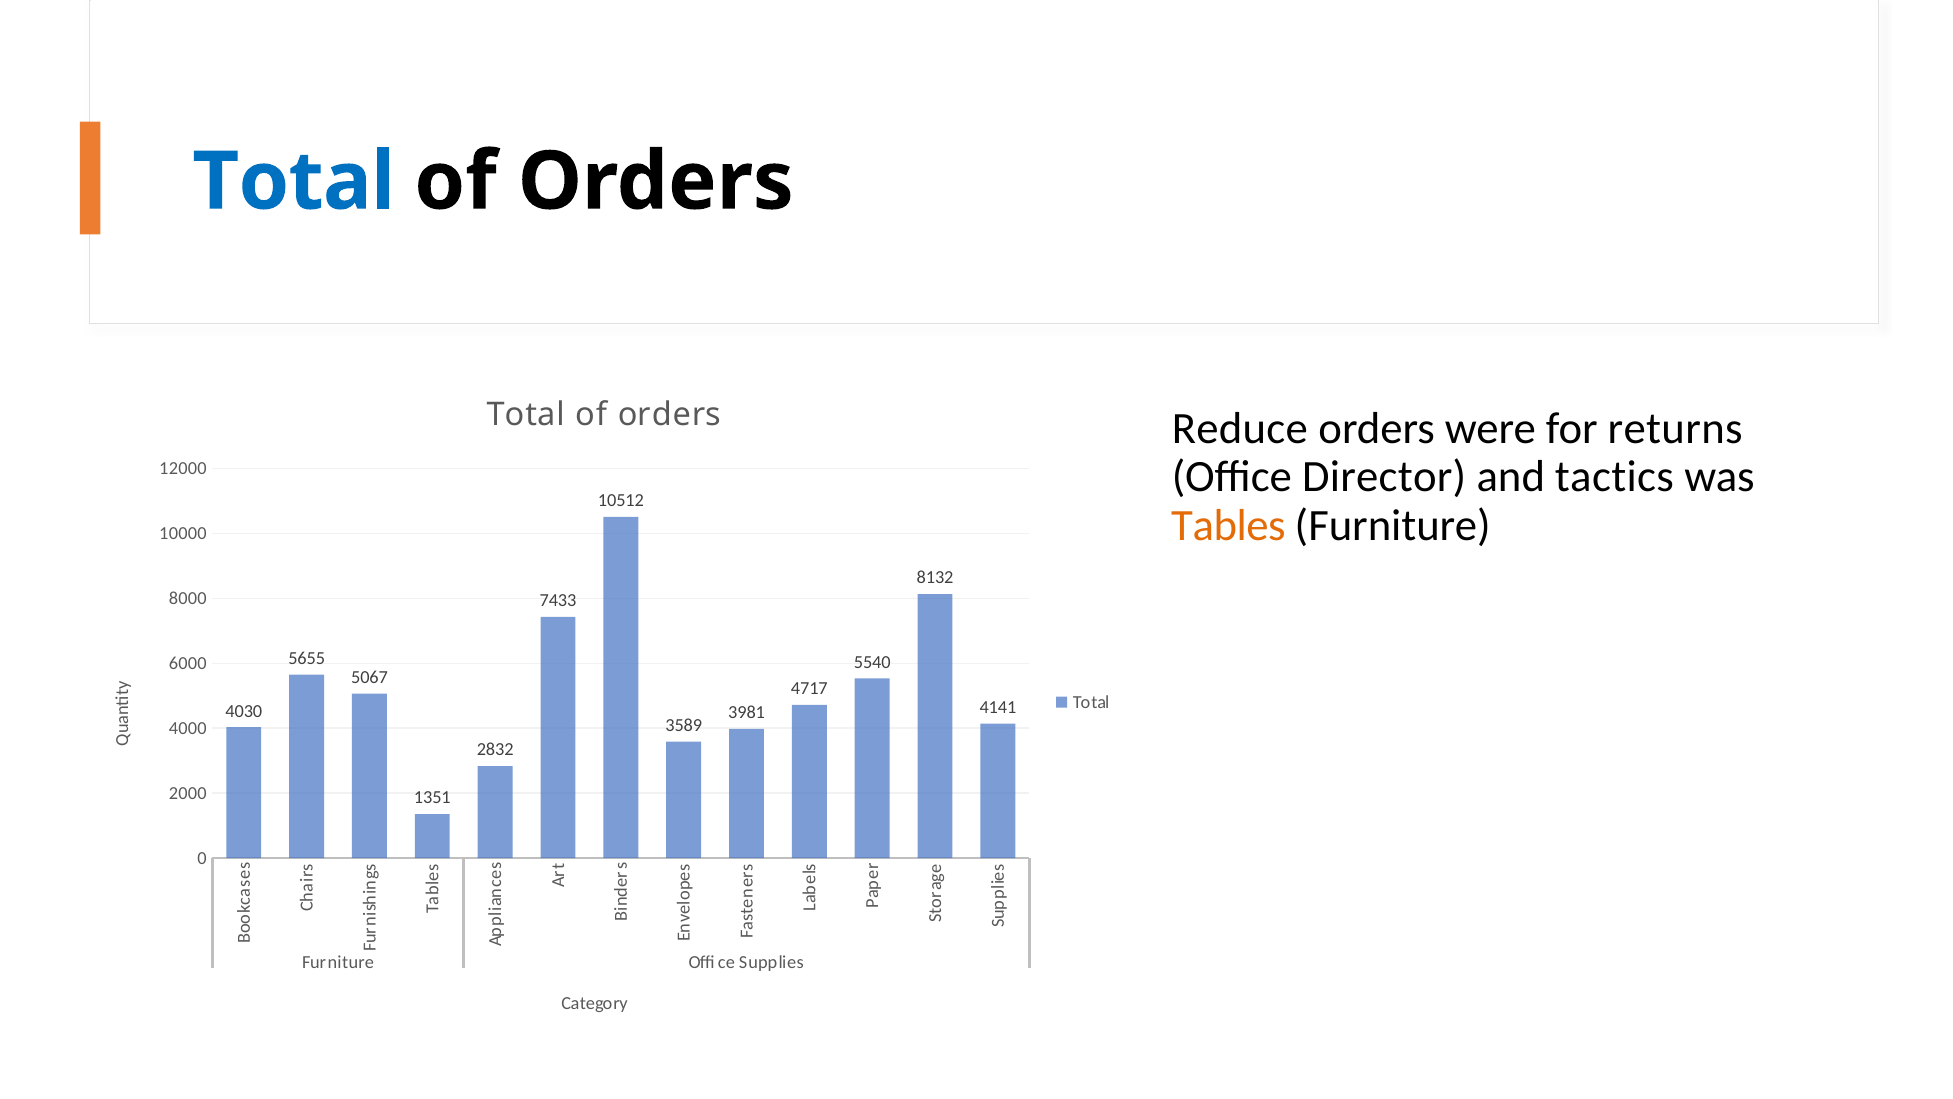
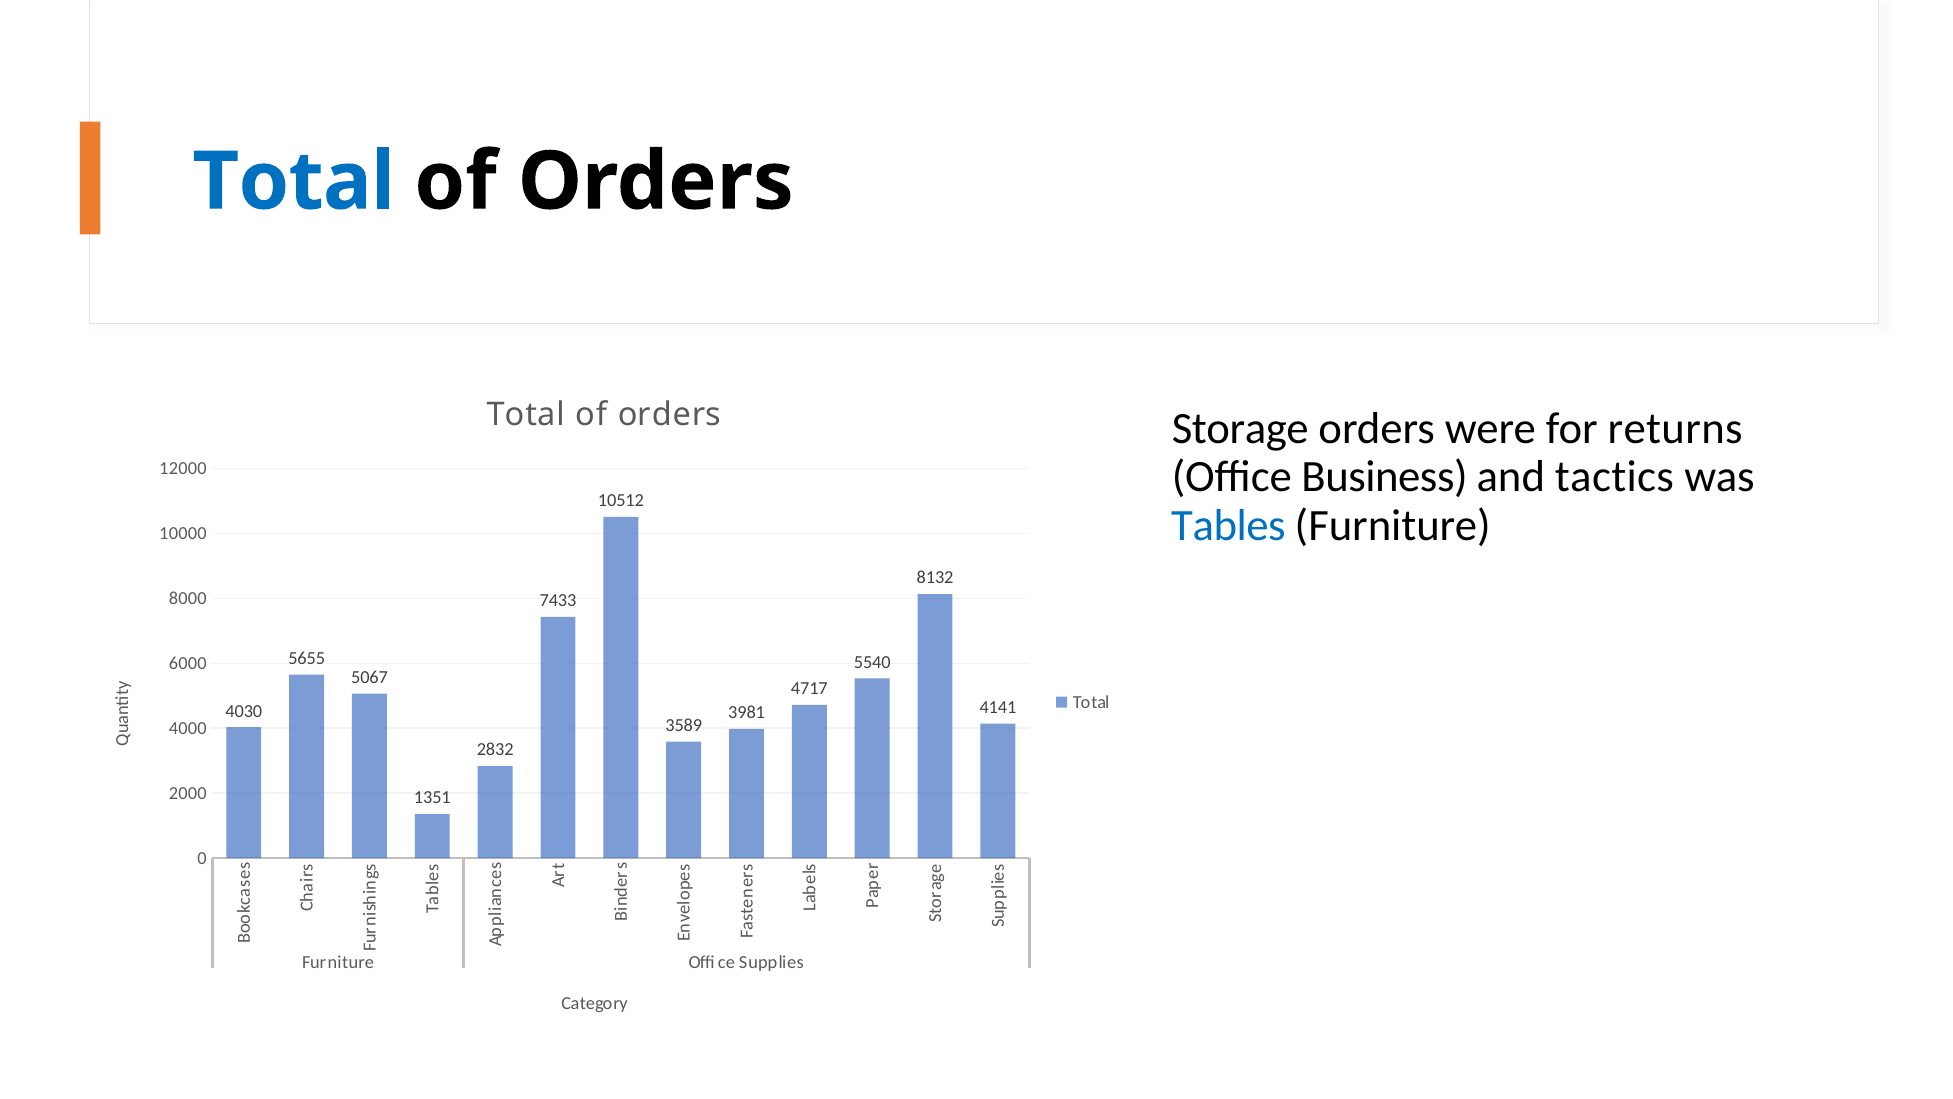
Reduce: Reduce -> Storage (1240, 429)
Director: Director -> Business (1385, 477)
Tables colour: orange -> blue (1228, 525)
